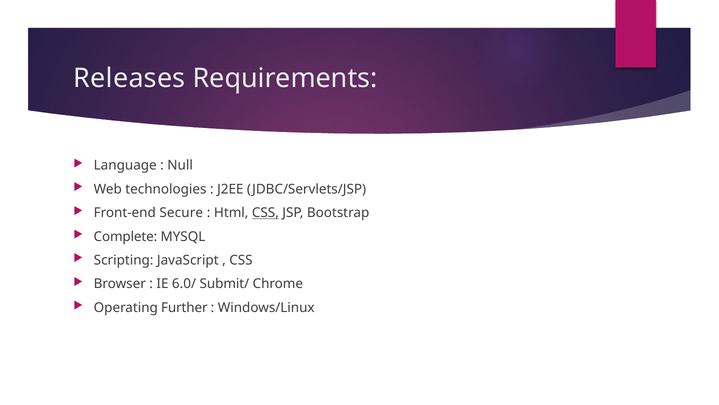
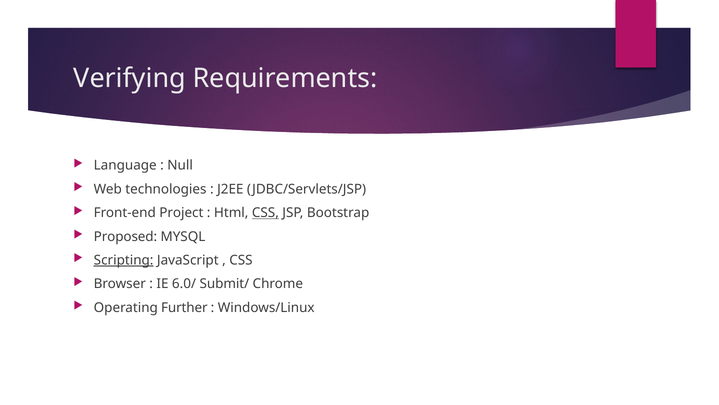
Releases: Releases -> Verifying (130, 78)
Secure: Secure -> Project (181, 213)
Complete: Complete -> Proposed (125, 236)
Scripting underline: none -> present (124, 260)
